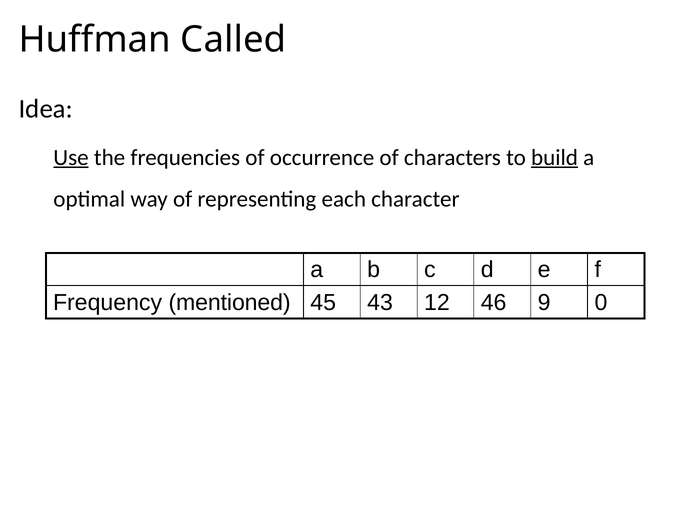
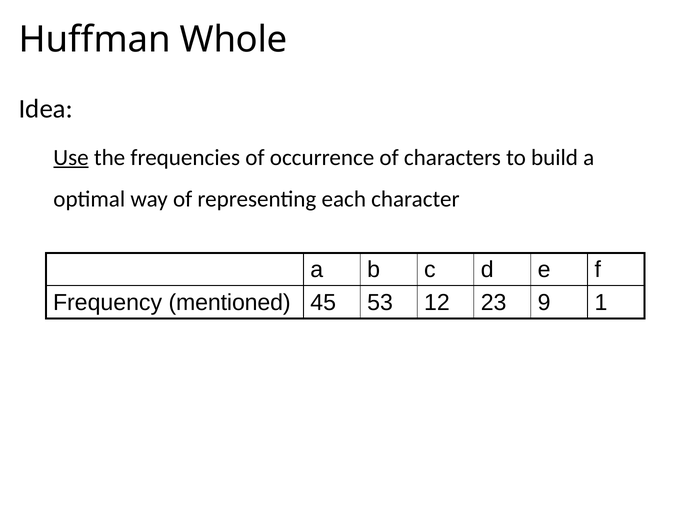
Called: Called -> Whole (234, 40)
build underline: present -> none (554, 157)
43: 43 -> 53 (380, 302)
46: 46 -> 23 (494, 302)
0: 0 -> 1 (601, 302)
